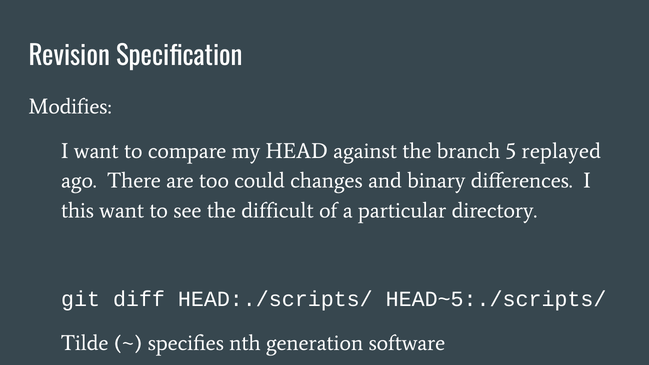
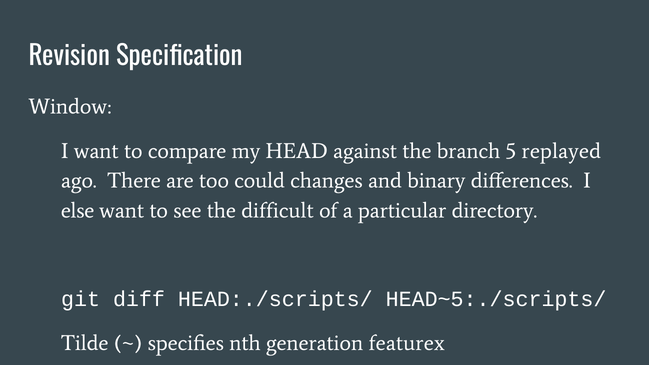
Modifies: Modifies -> Window (70, 107)
this: this -> else (78, 211)
software: software -> featurex (407, 343)
